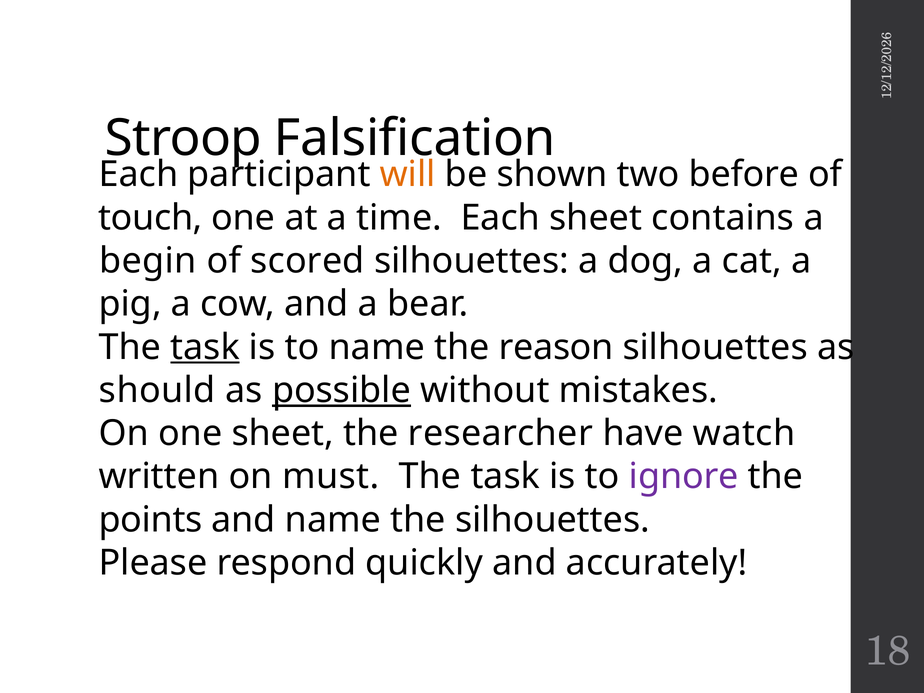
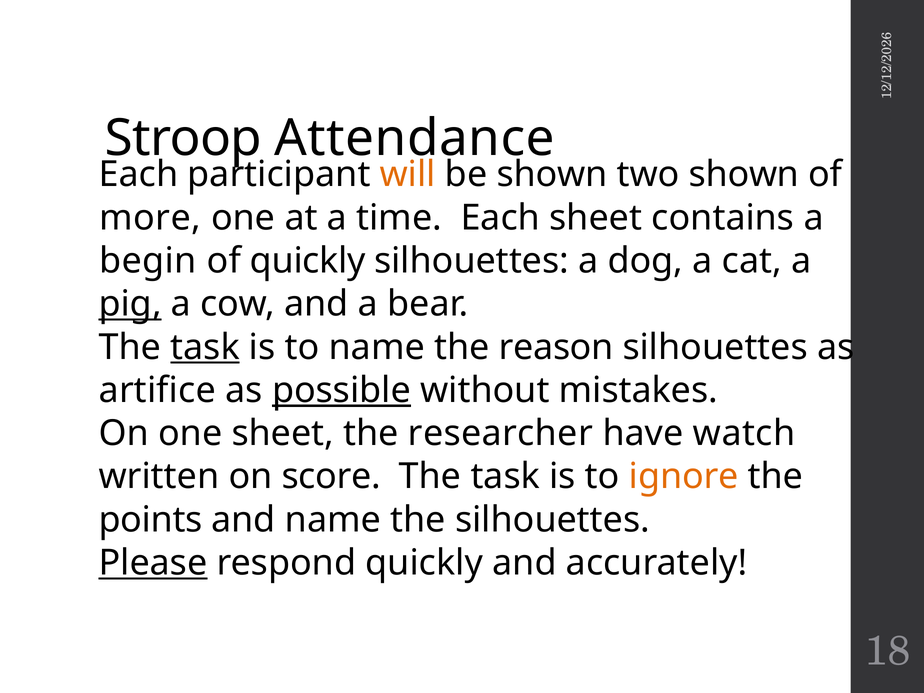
Falsification: Falsification -> Attendance (414, 138)
two before: before -> shown (744, 175)
touch: touch -> more (150, 218)
of scored: scored -> quickly (308, 261)
pig underline: none -> present (130, 304)
should: should -> artifice (157, 390)
must: must -> score (331, 477)
ignore colour: purple -> orange (684, 477)
Please underline: none -> present (153, 563)
